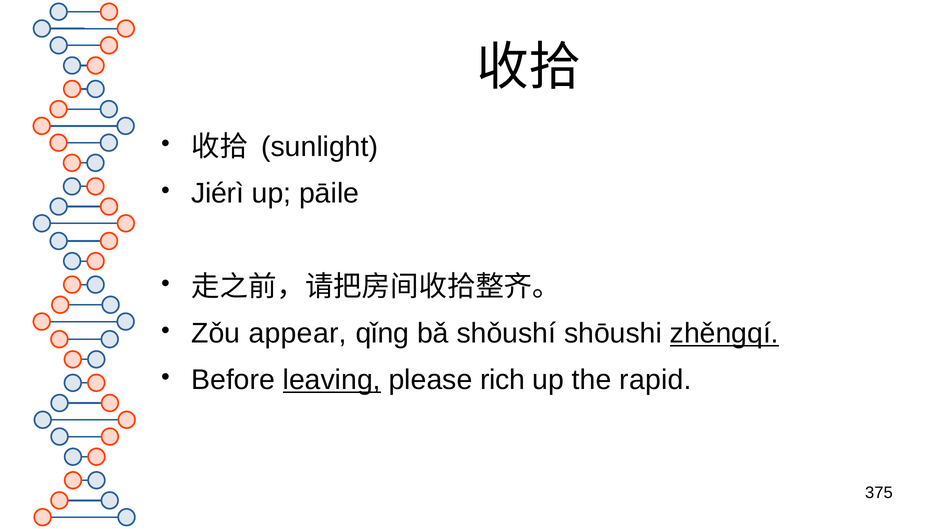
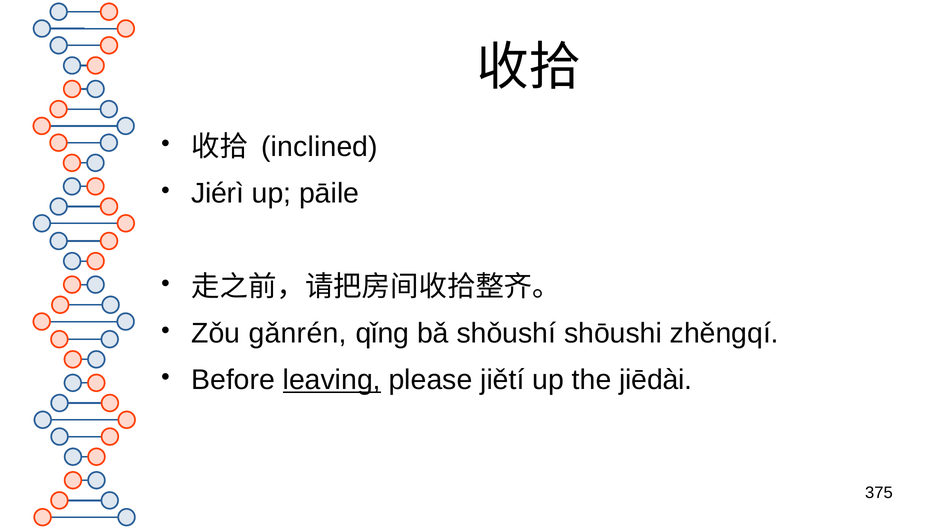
sunlight: sunlight -> inclined (320, 147)
appear: appear -> gǎnrén (298, 333)
zhěngqí underline: present -> none (724, 333)
rich: rich -> jiětí (502, 380)
rapid: rapid -> jiēdài (656, 380)
